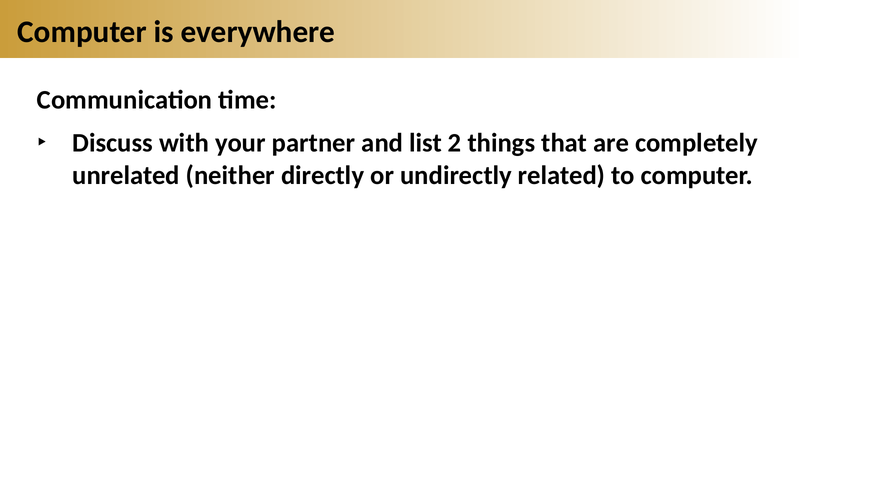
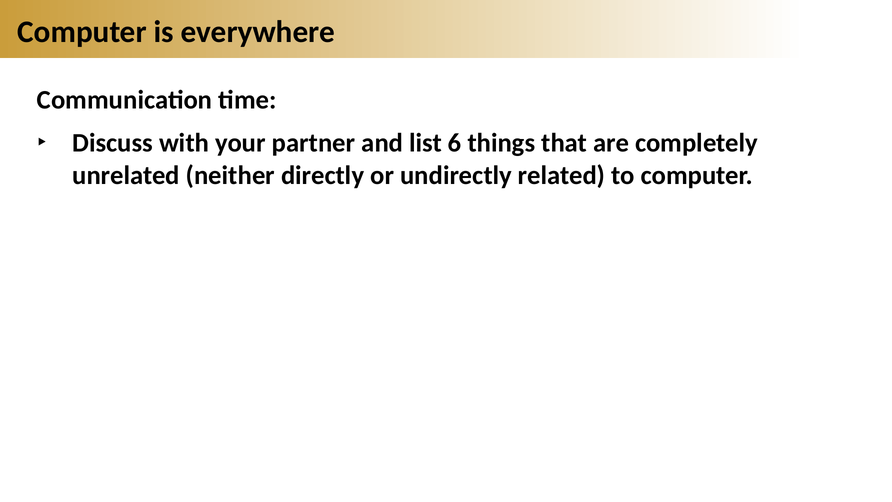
2: 2 -> 6 (455, 143)
